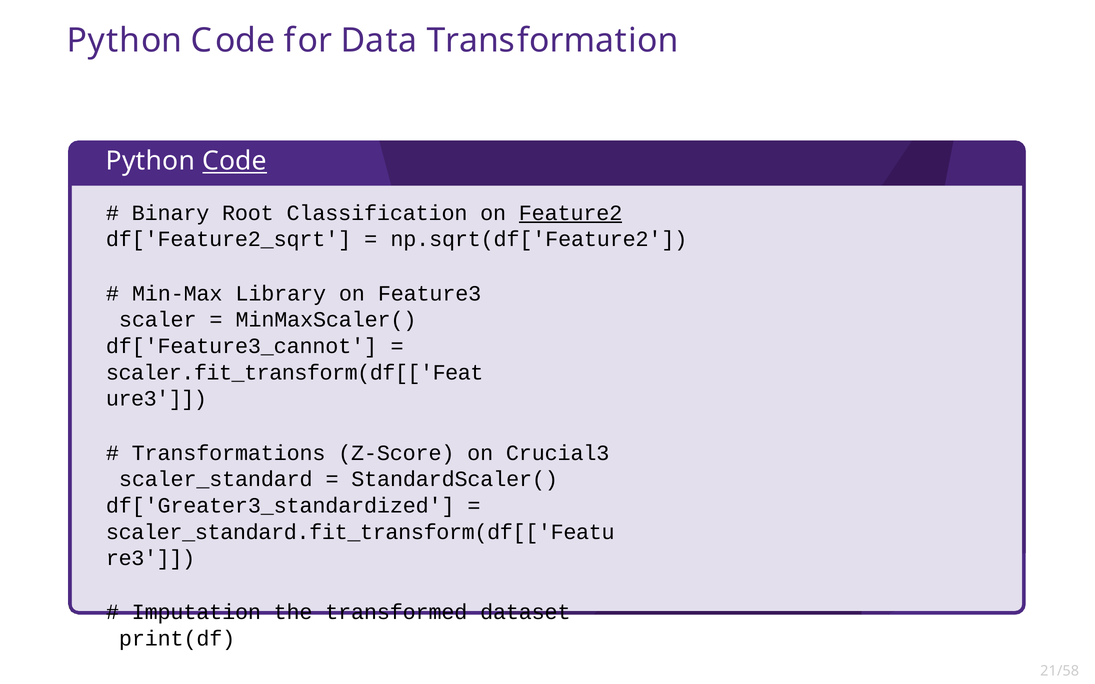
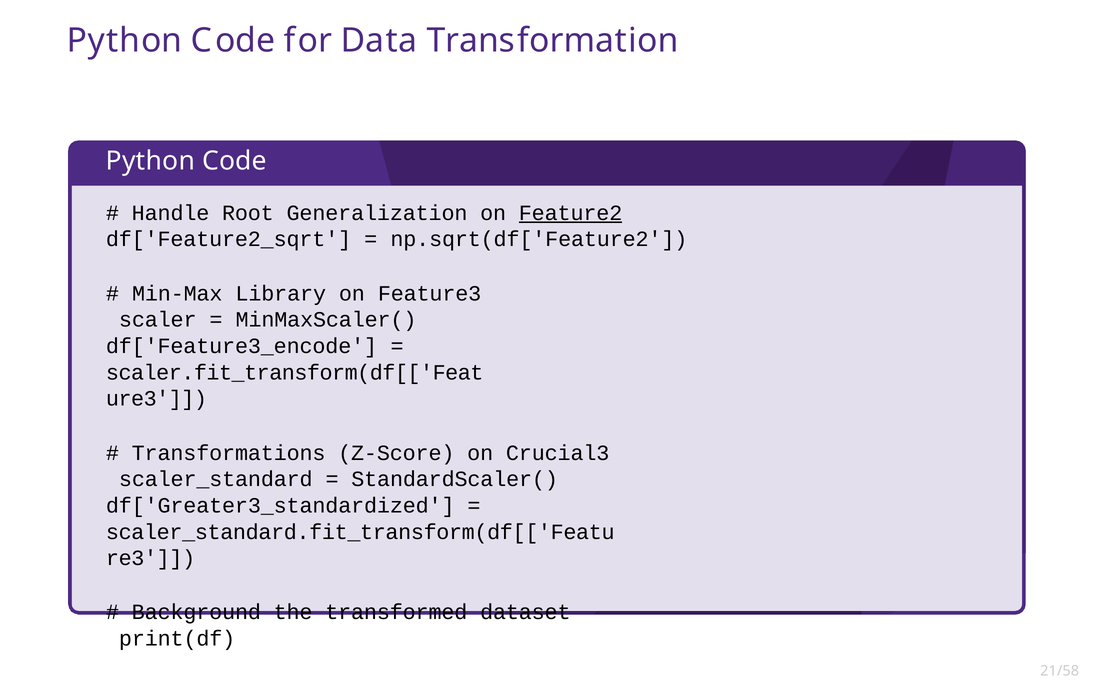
Code underline: present -> none (235, 161)
Binary: Binary -> Handle (171, 213)
Classification: Classification -> Generalization (377, 213)
df['Feature3_cannot: df['Feature3_cannot -> df['Feature3_encode (242, 346)
Imputation: Imputation -> Background (196, 612)
